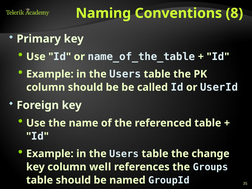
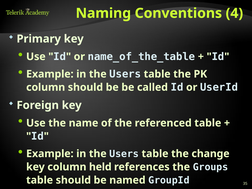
8: 8 -> 4 (234, 13)
well: well -> held (100, 167)
